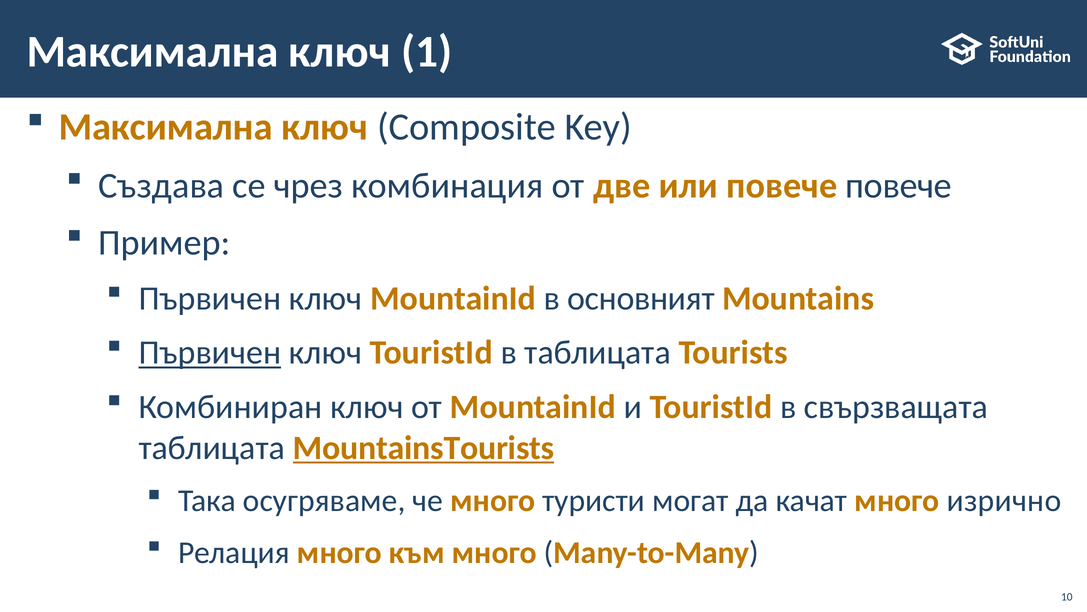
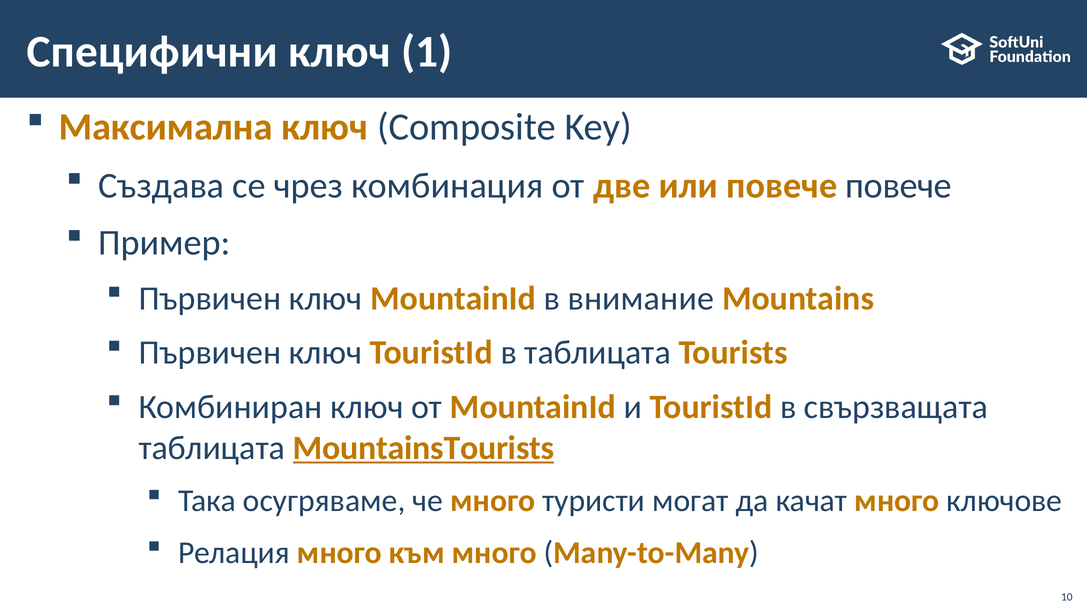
Максимална: Максимална -> Специфични (152, 51)
основният: основният -> внимание (641, 298)
Първичен underline: present -> none (210, 352)
изрично: изрично -> ключове (1004, 500)
